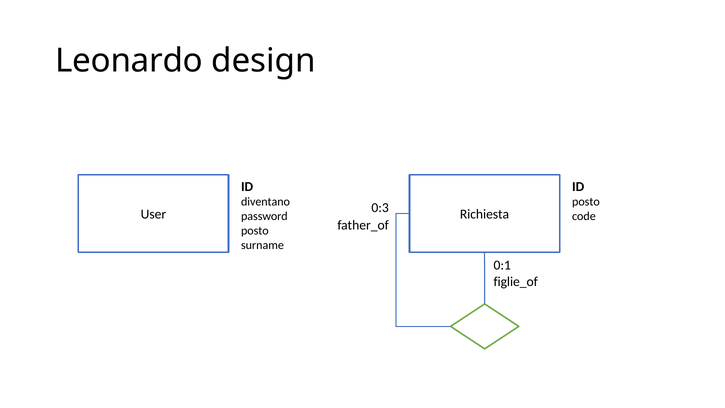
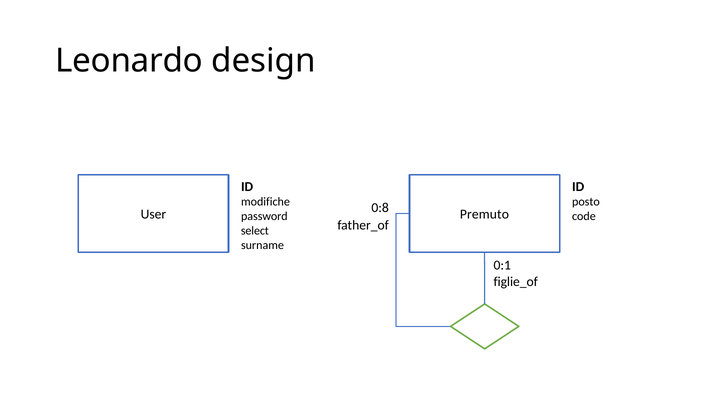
diventano: diventano -> modifiche (265, 202)
0:3: 0:3 -> 0:8 (380, 207)
Richiesta: Richiesta -> Premuto (484, 214)
posto: posto -> select (255, 231)
